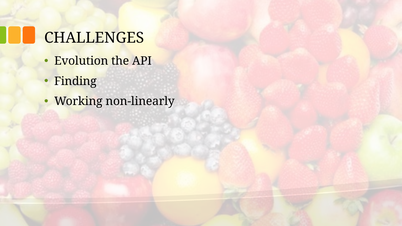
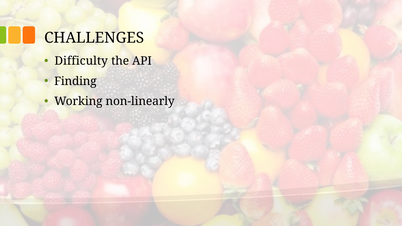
Evolution: Evolution -> Difficulty (81, 61)
